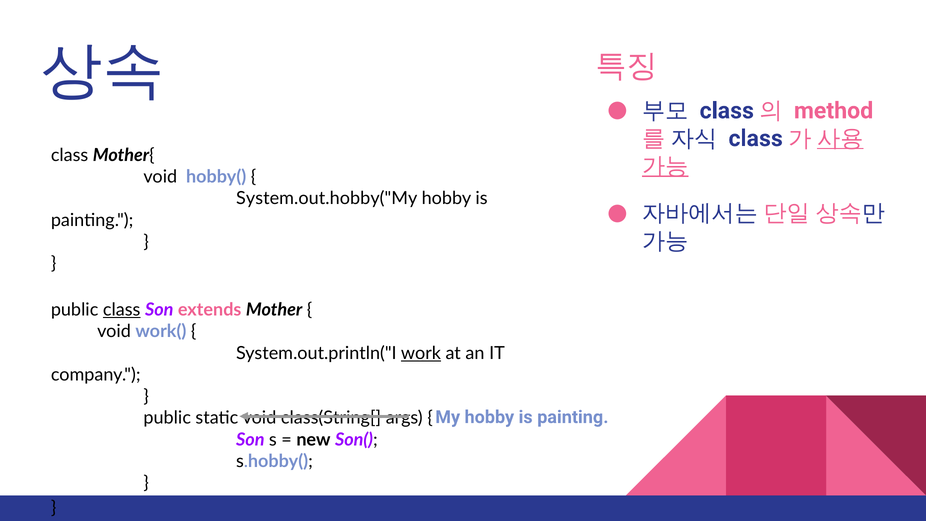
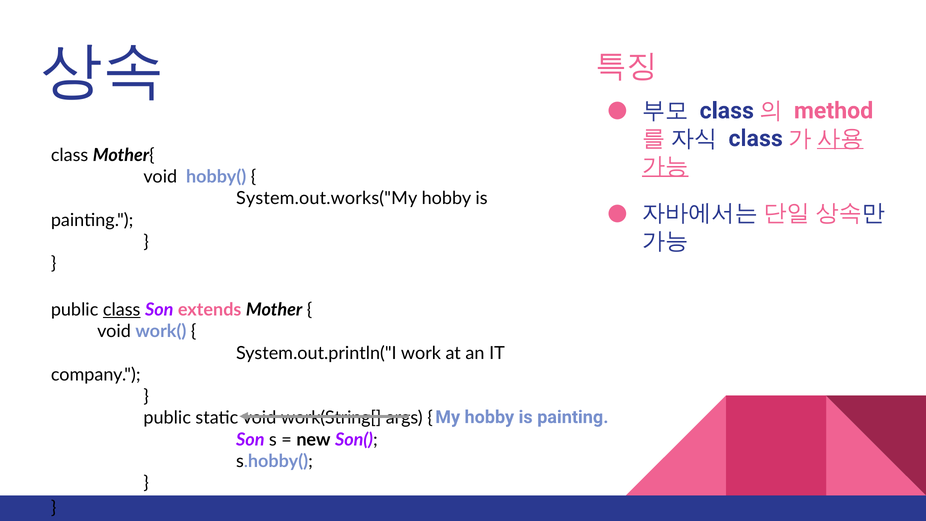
System.out.hobby("My: System.out.hobby("My -> System.out.works("My (327, 198)
work underline: present -> none (421, 353)
class(String[: class(String[ -> work(String[ (331, 418)
